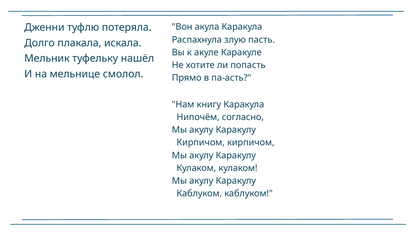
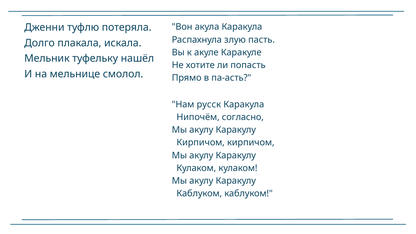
книгу: книгу -> русск (209, 104)
